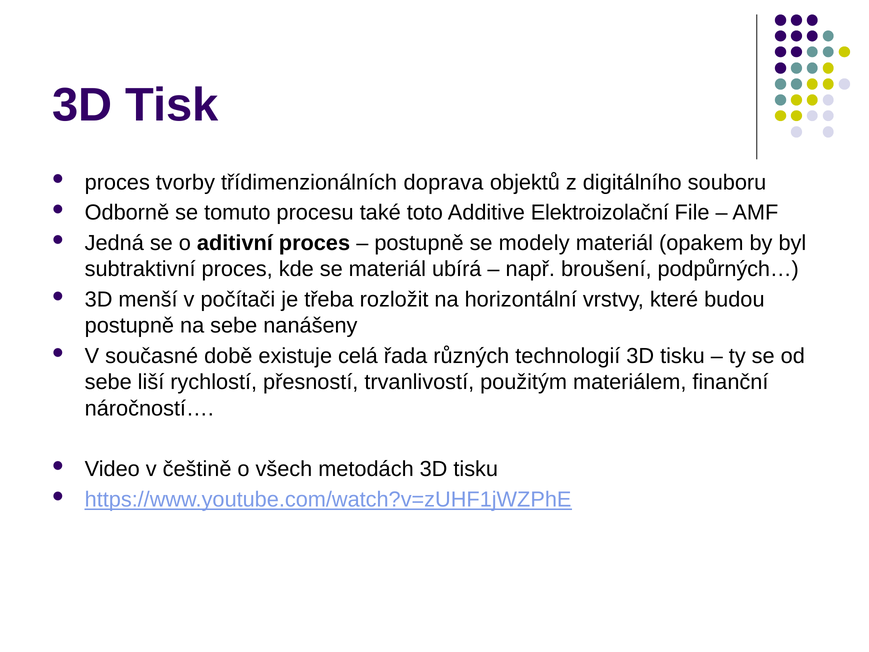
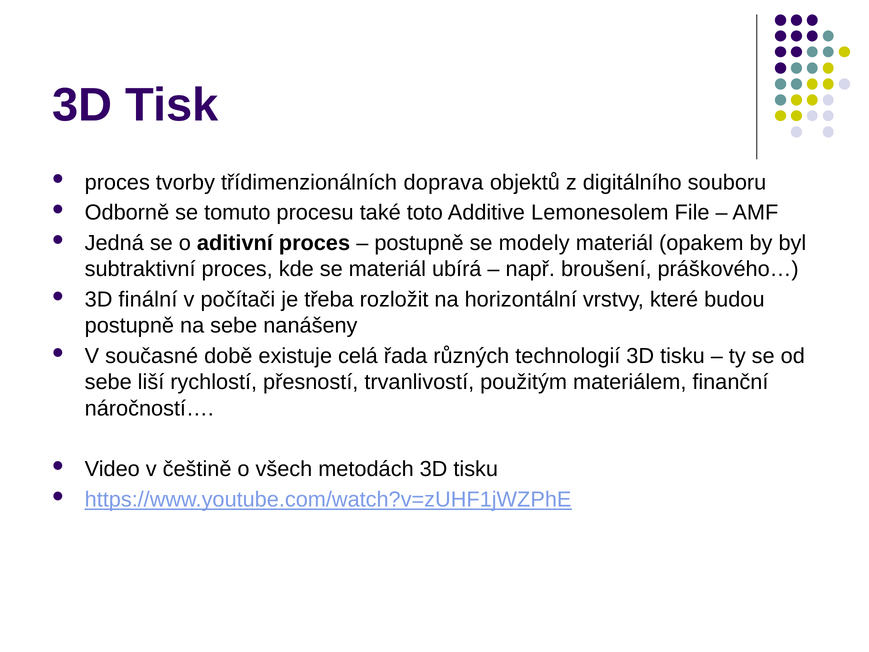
Elektroizolační: Elektroizolační -> Lemonesolem (600, 213)
podpůrných…: podpůrných… -> práškového… (728, 269)
menší: menší -> finální (148, 300)
